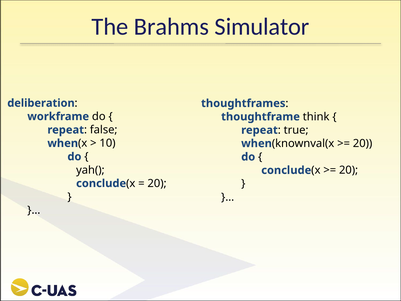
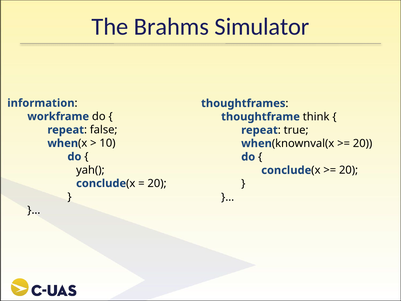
deliberation: deliberation -> information (41, 103)
